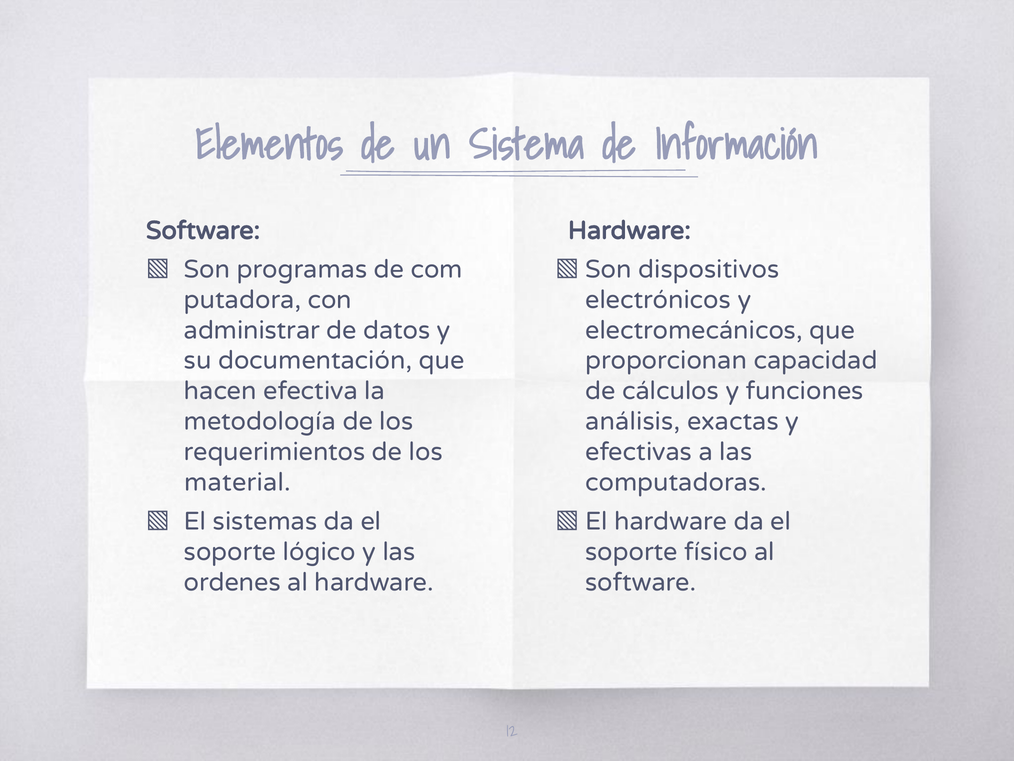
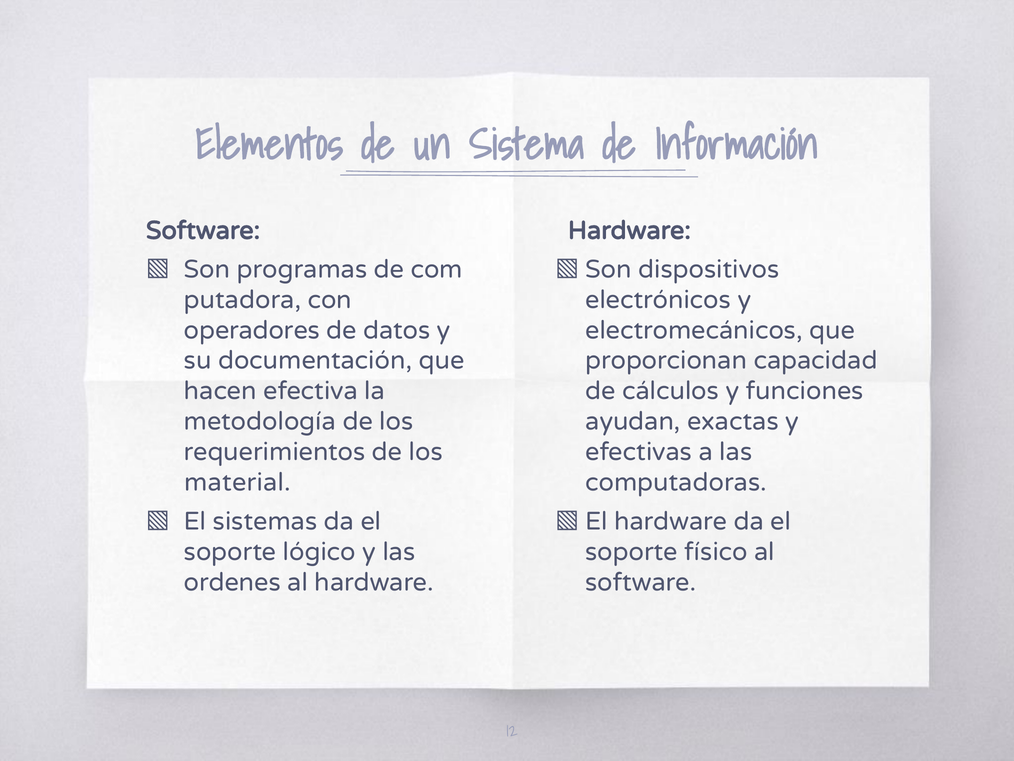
administrar: administrar -> operadores (252, 330)
análisis: análisis -> ayudan (633, 421)
